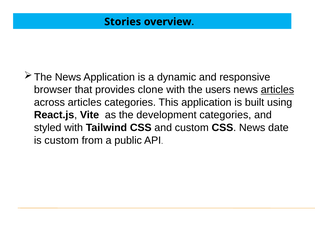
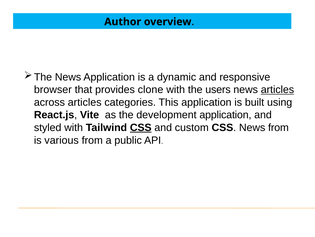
Stories: Stories -> Author (123, 22)
development categories: categories -> application (225, 115)
CSS underline: none -> present (141, 127)
News date: date -> from (278, 127)
is custom: custom -> various (62, 140)
